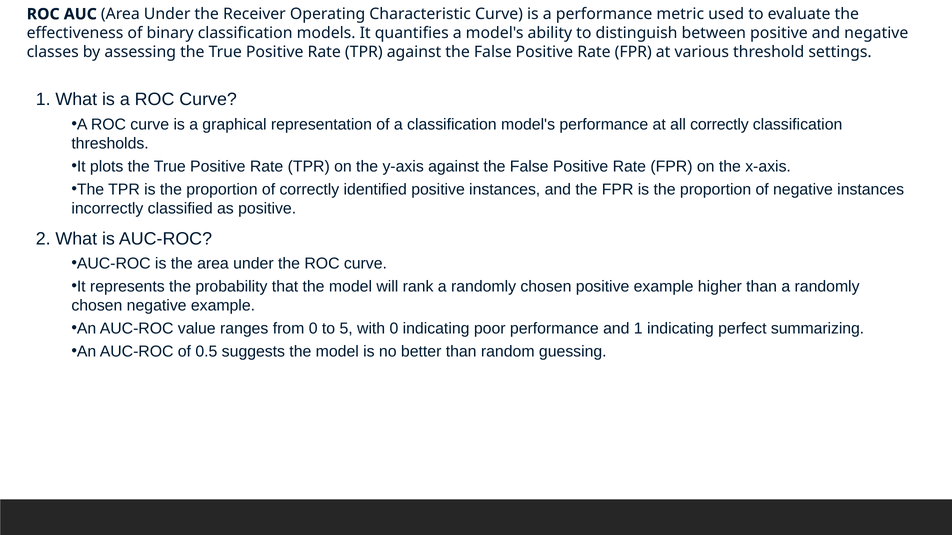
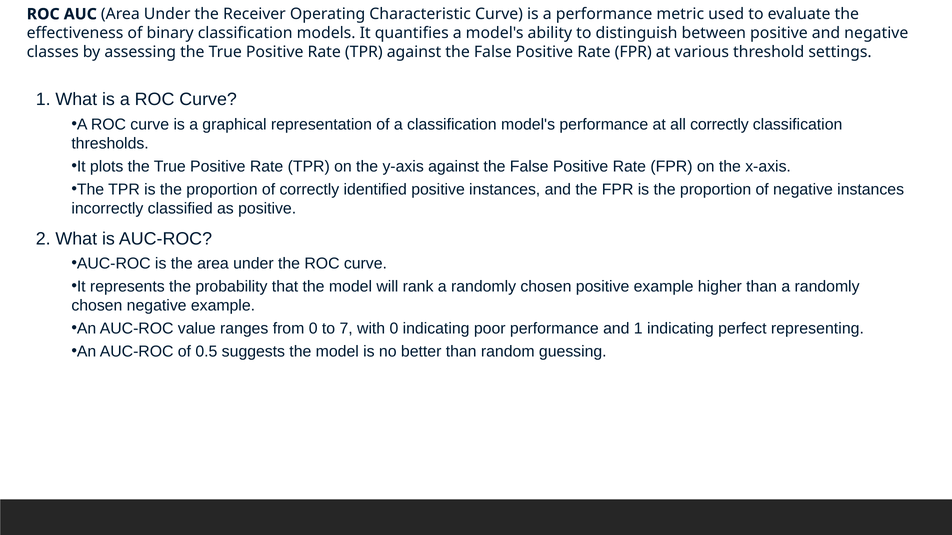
5: 5 -> 7 (346, 329)
summarizing: summarizing -> representing (817, 329)
